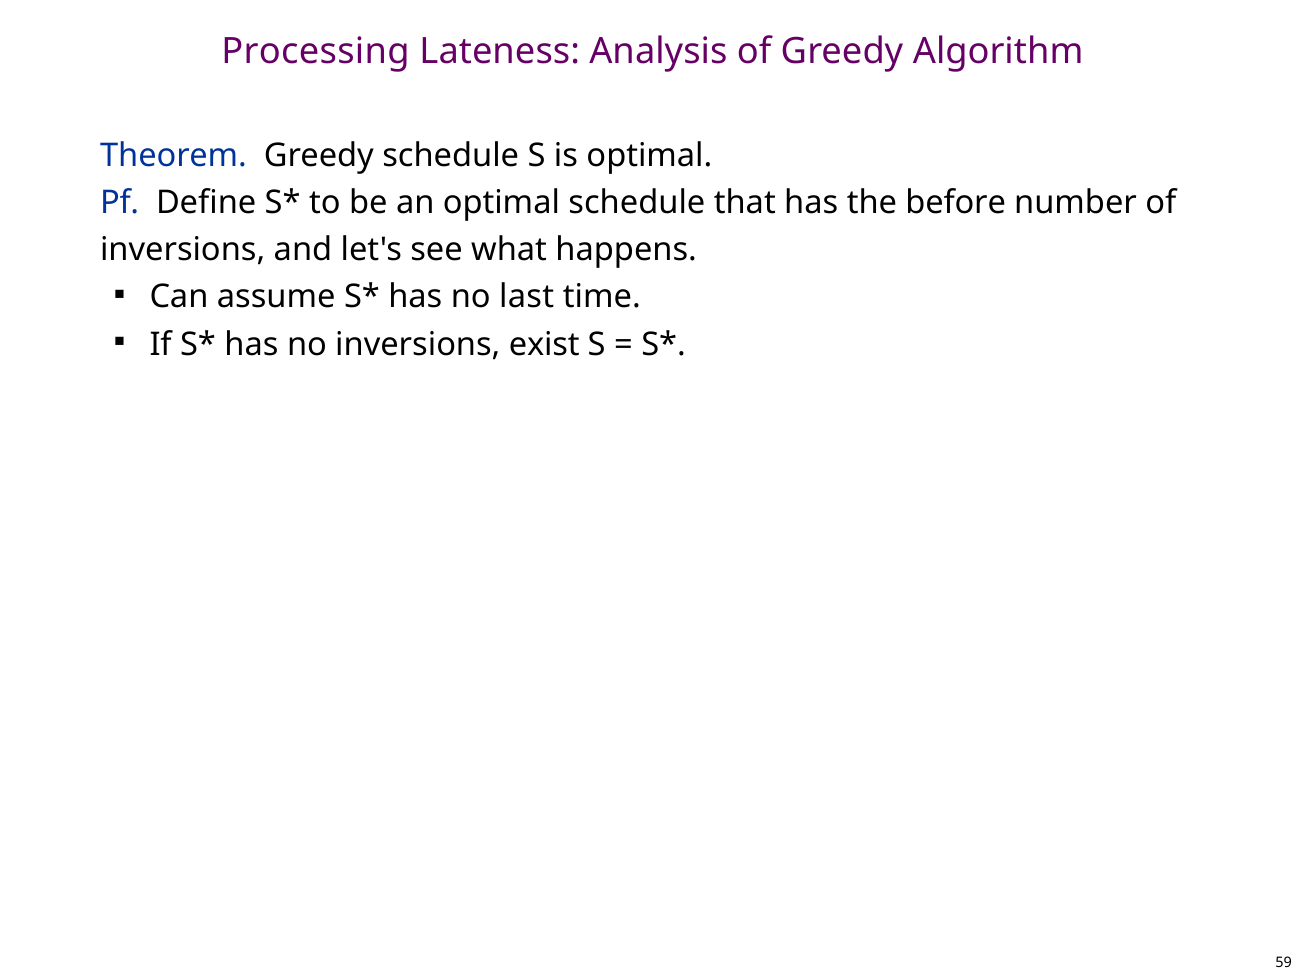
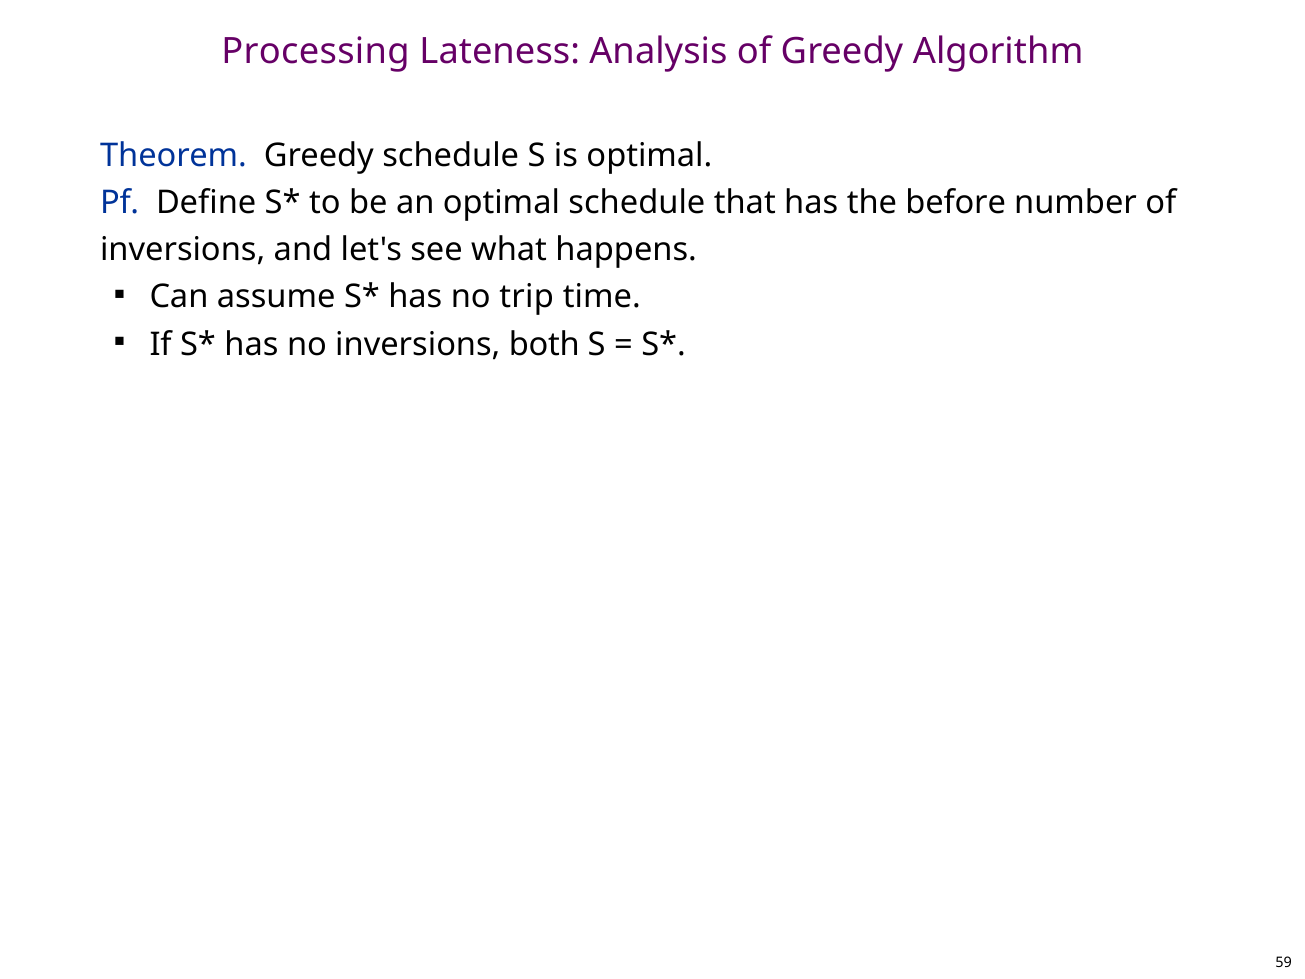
last: last -> trip (527, 297)
exist: exist -> both (544, 344)
